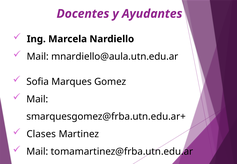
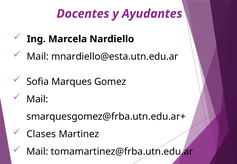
mnardiello@aula.utn.edu.ar: mnardiello@aula.utn.edu.ar -> mnardiello@esta.utn.edu.ar (115, 57)
